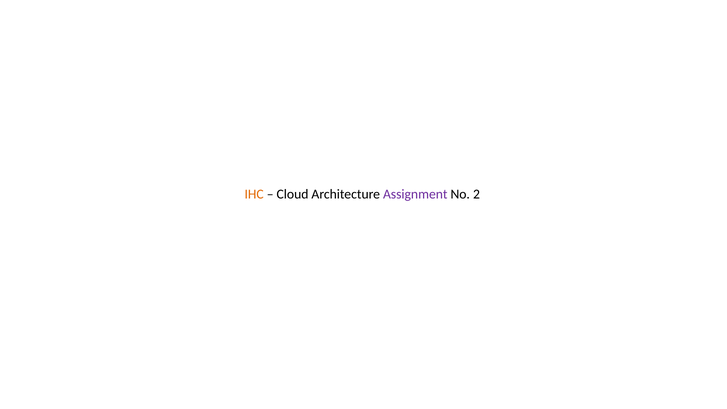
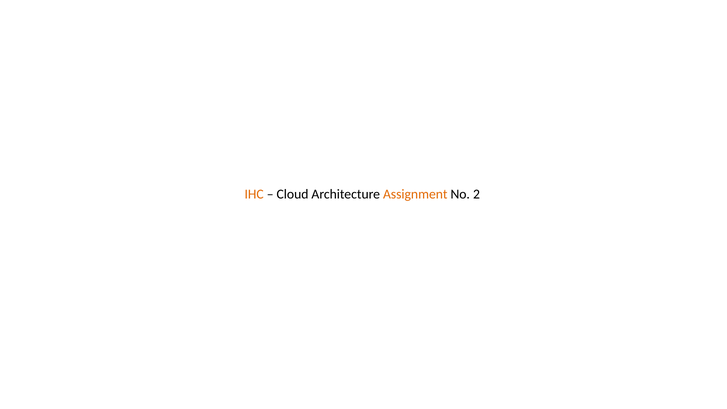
Assignment colour: purple -> orange (415, 194)
